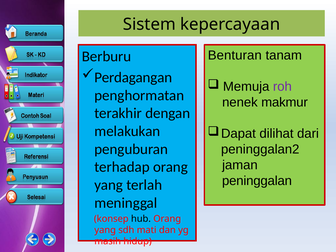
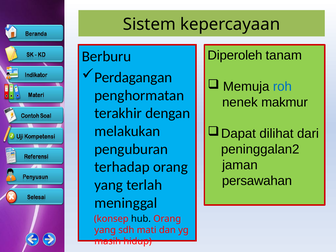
Benturan: Benturan -> Diperoleh (235, 55)
roh colour: purple -> blue (282, 87)
peninggalan: peninggalan -> persawahan (257, 181)
